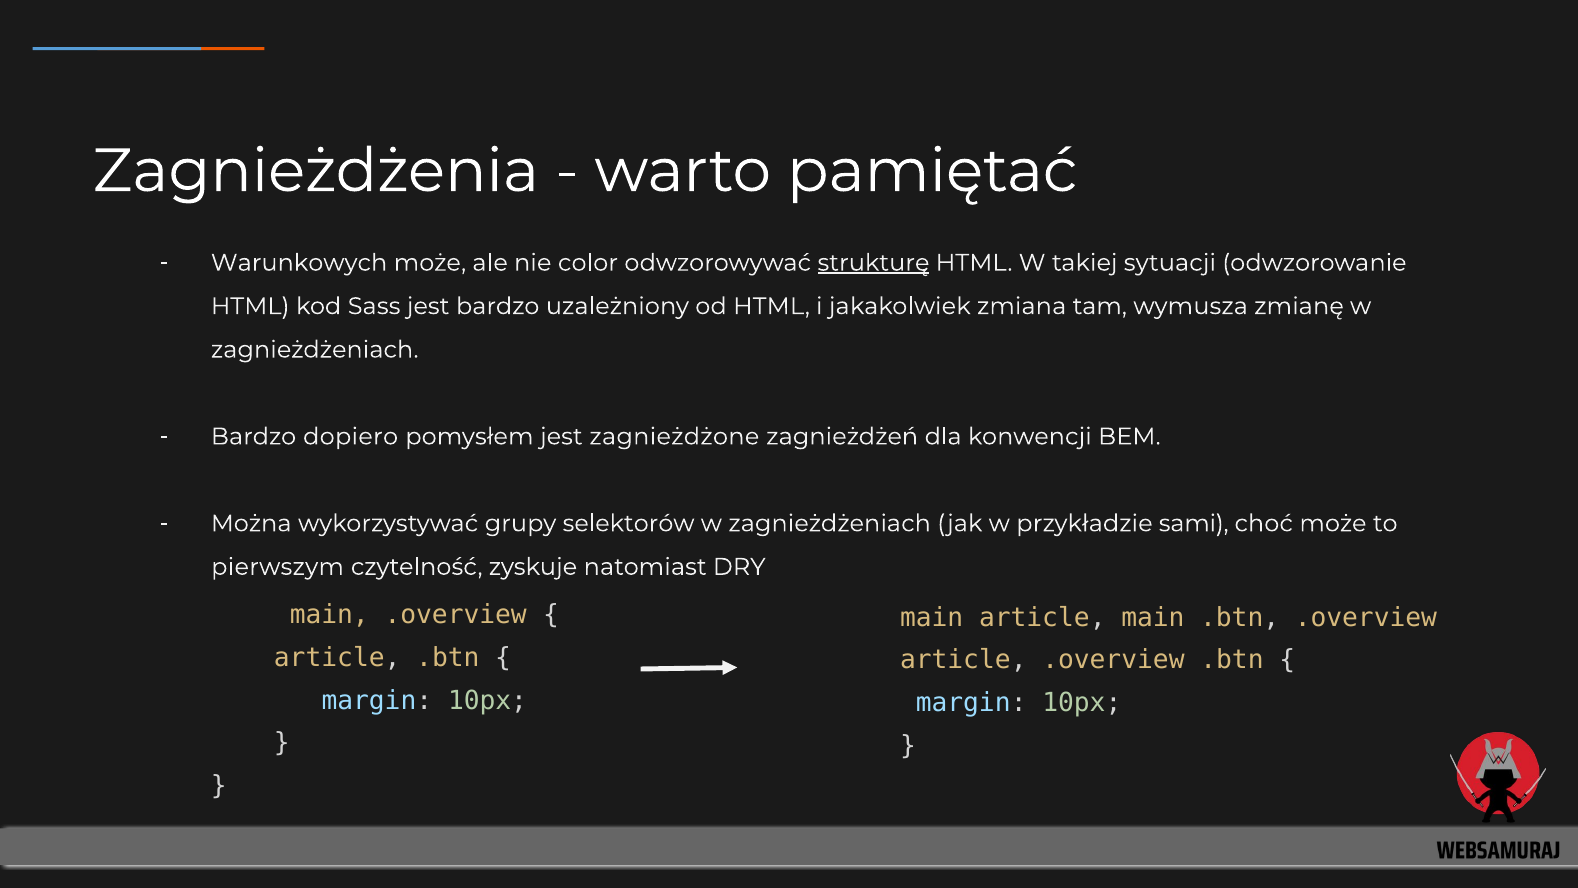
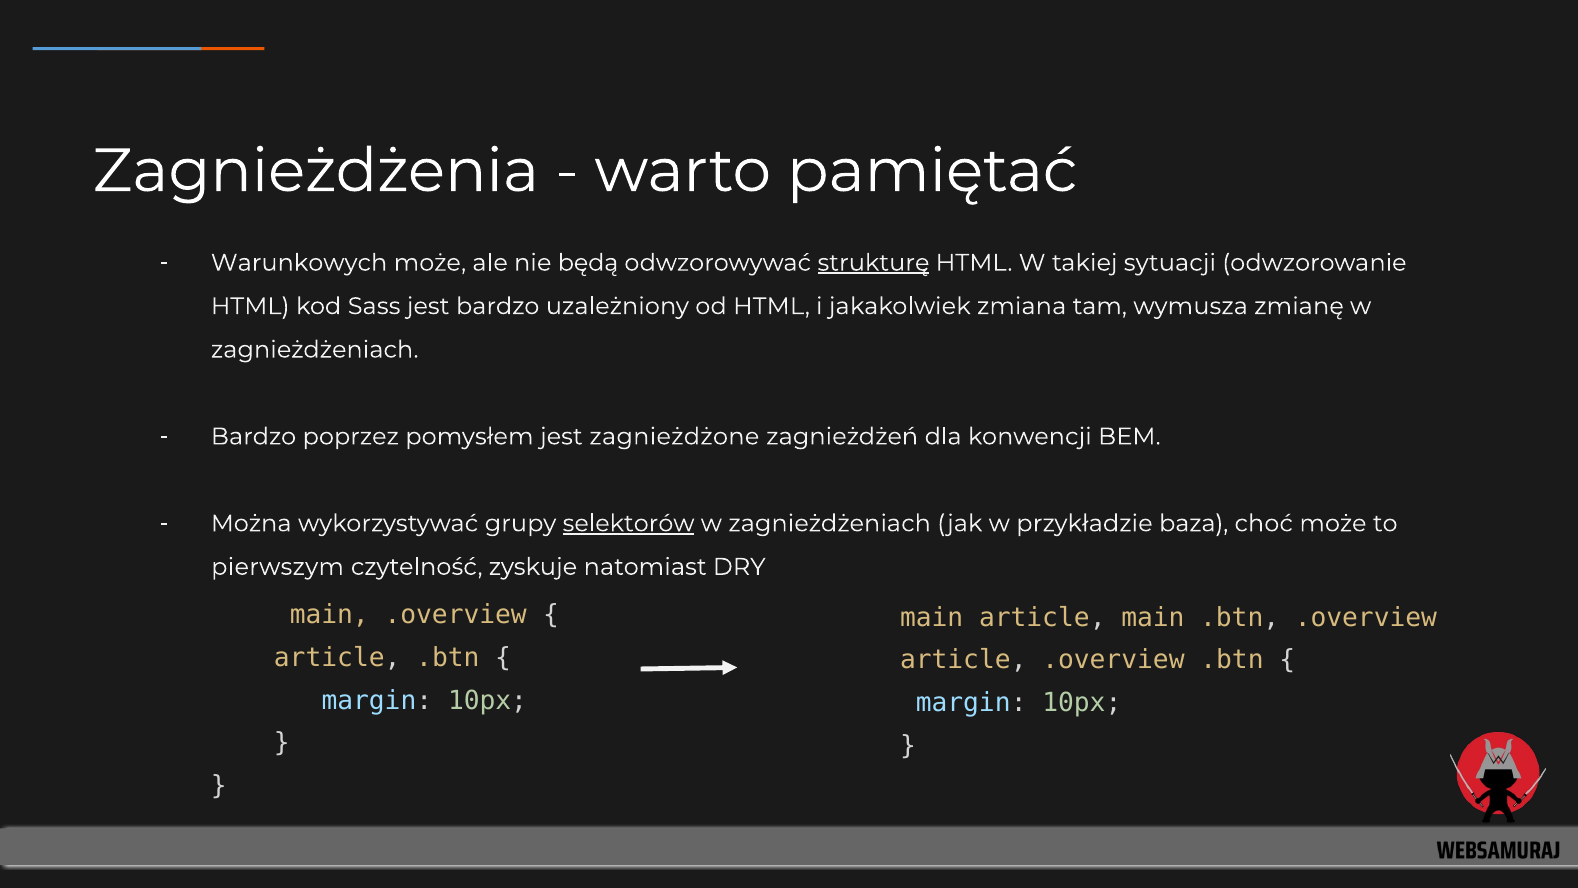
color: color -> będą (588, 263)
dopiero: dopiero -> poprzez (351, 436)
selektorów underline: none -> present (629, 523)
sami: sami -> baza (1194, 523)
